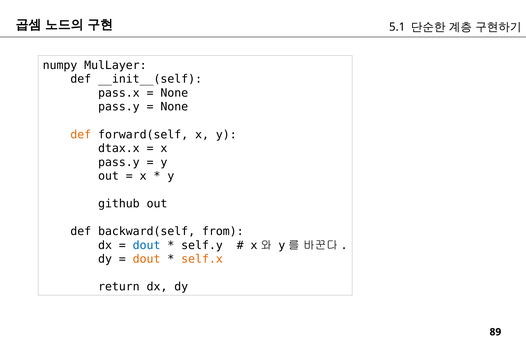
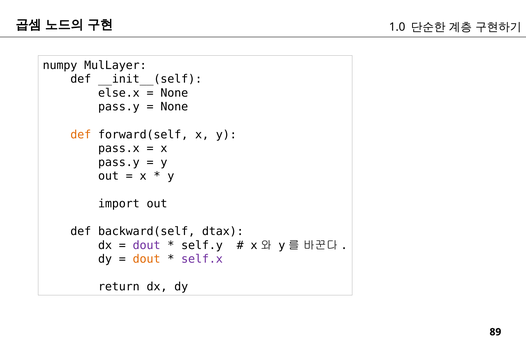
5.1: 5.1 -> 1.0 (397, 27)
pass.x: pass.x -> else.x (119, 93)
dtax.x: dtax.x -> pass.x (119, 148)
github: github -> import (119, 203)
from: from -> dtax (223, 231)
dout colour: blue -> purple (147, 245)
self.x colour: orange -> purple (202, 259)
